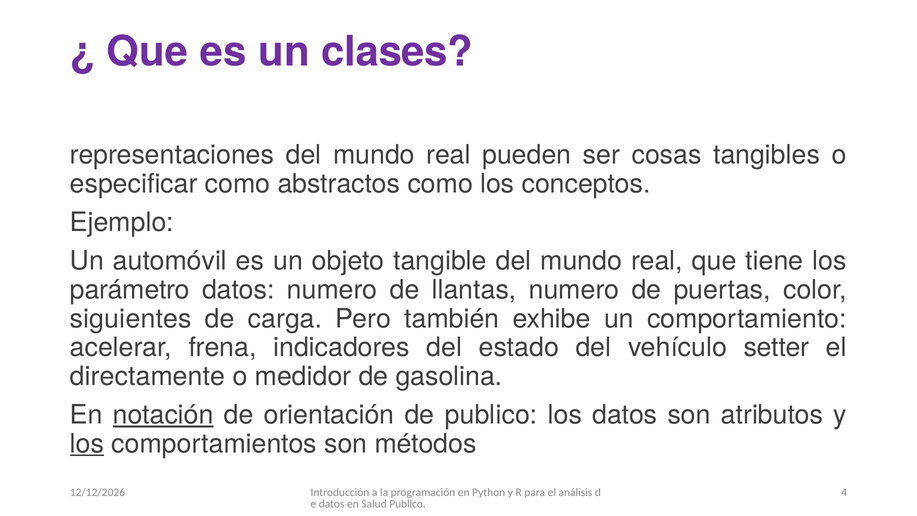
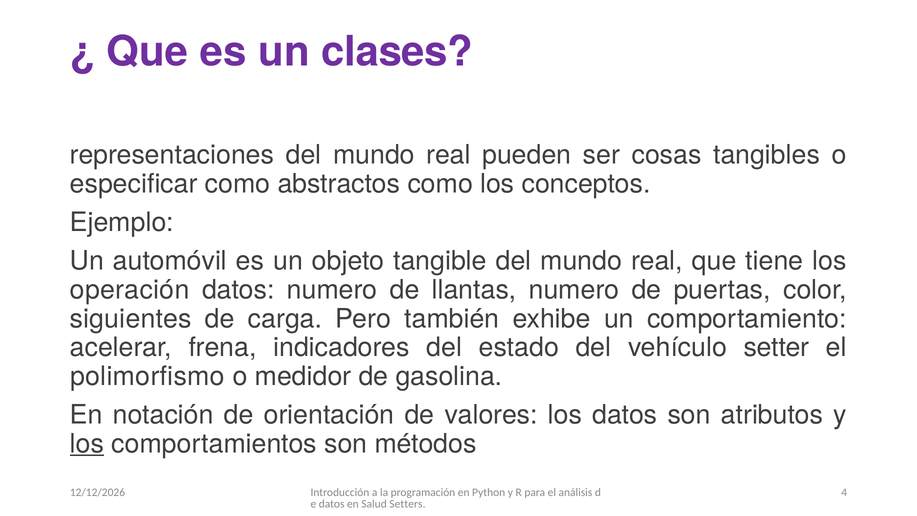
parámetro: parámetro -> operación (130, 290)
directamente: directamente -> polimorfismo (147, 376)
notación underline: present -> none (163, 415)
de publico: publico -> valores (491, 415)
Salud Publico: Publico -> Setters (407, 504)
